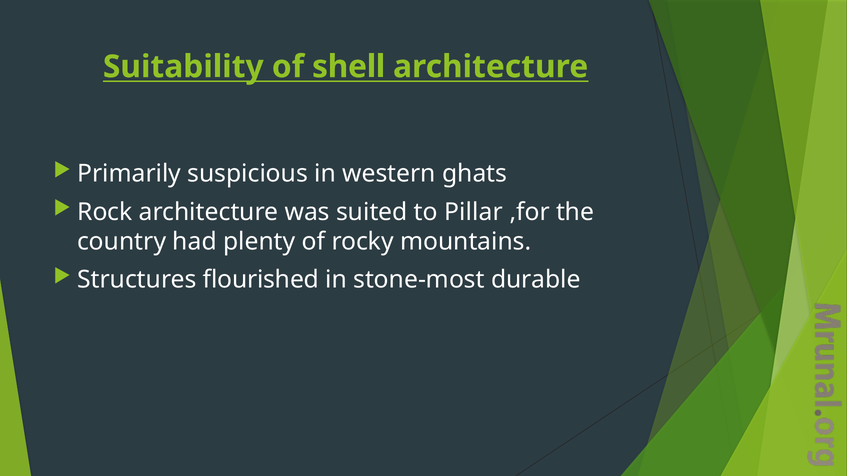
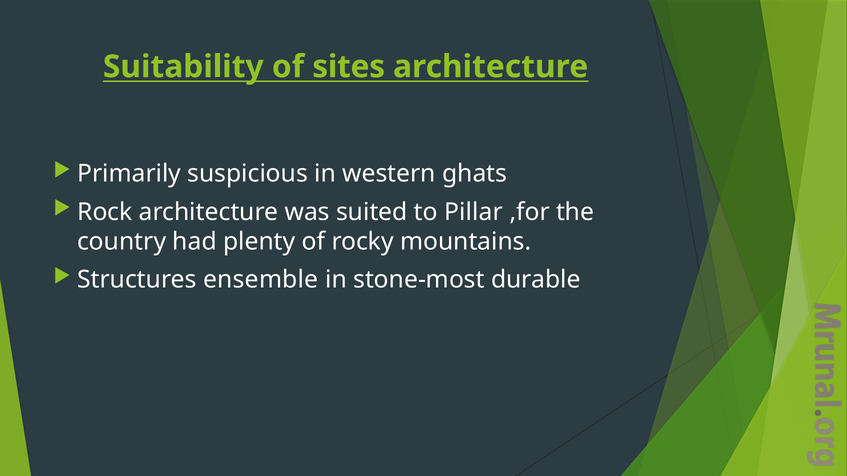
shell: shell -> sites (349, 67)
flourished: flourished -> ensemble (261, 280)
